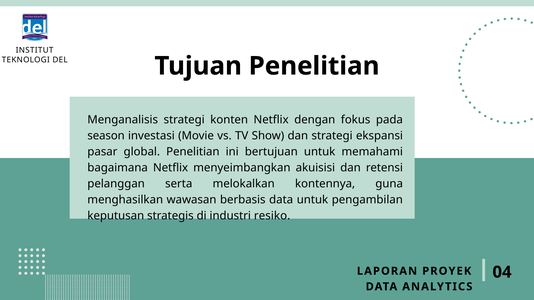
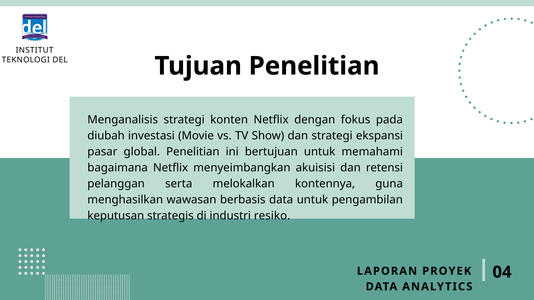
season: season -> diubah (106, 136)
